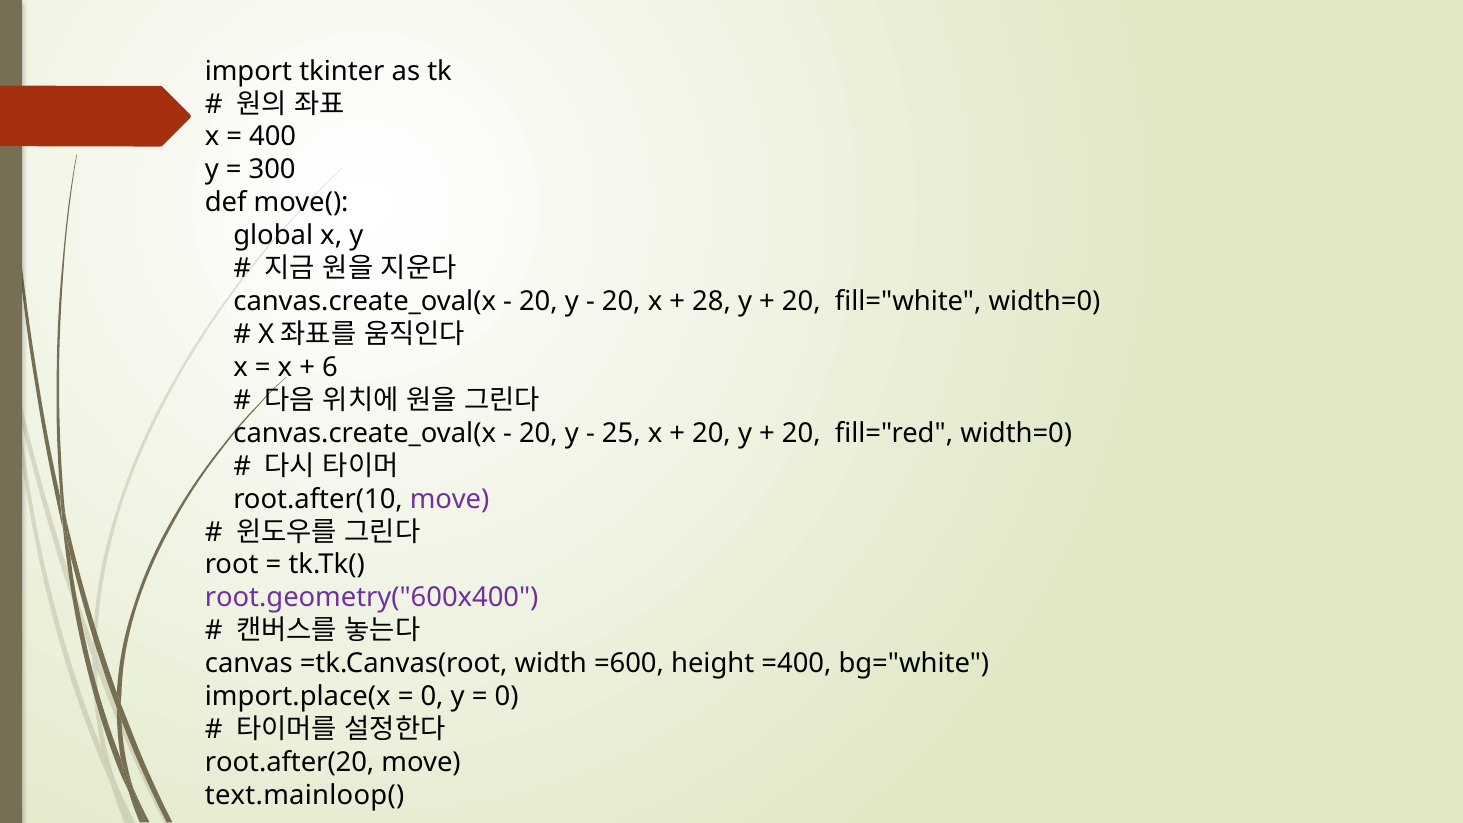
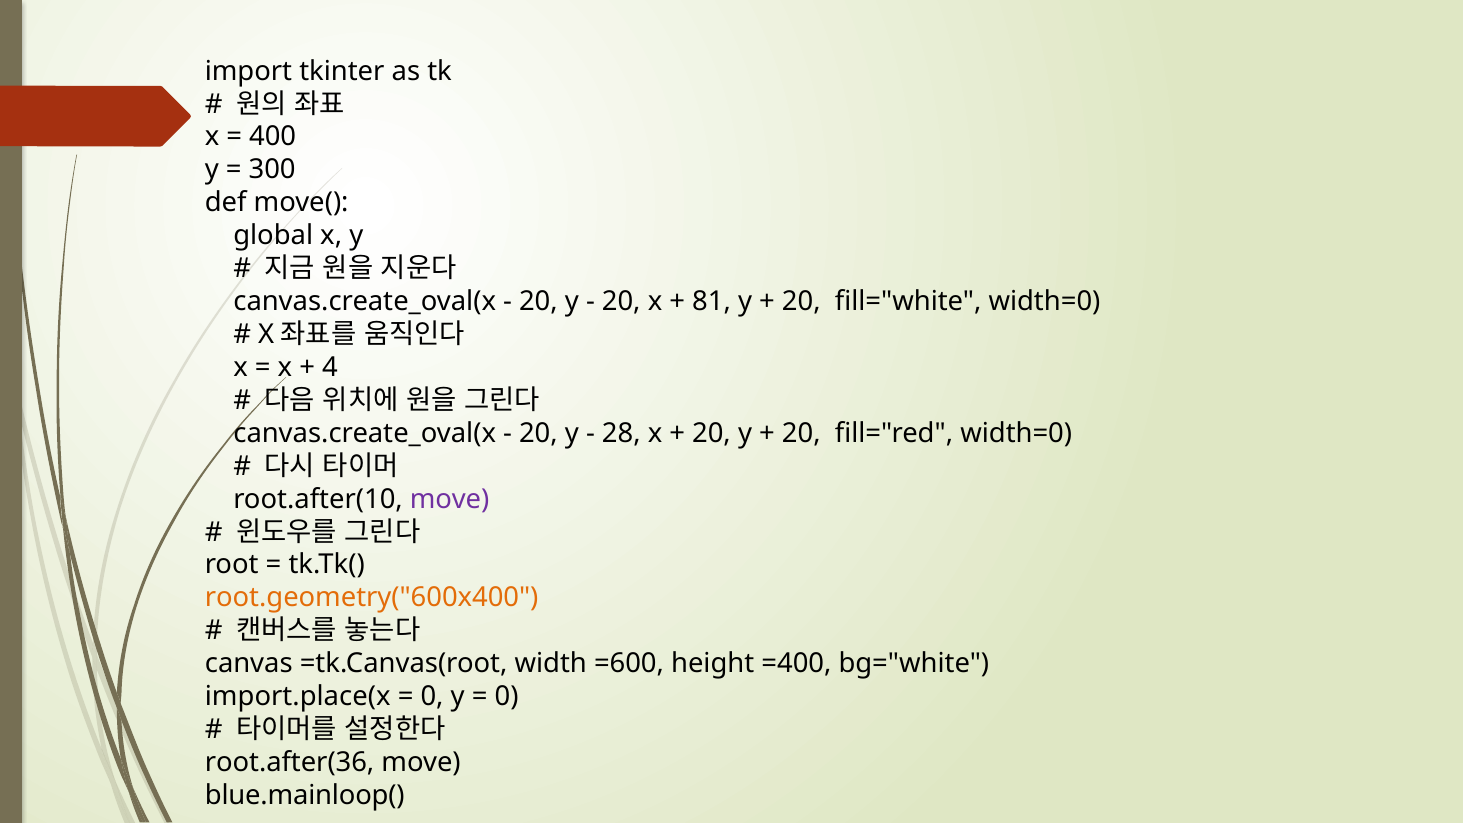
28: 28 -> 81 (712, 302)
6: 6 -> 4 (330, 367)
25: 25 -> 28 (621, 433)
root.geometry("600x400 colour: purple -> orange (372, 598)
root.after(20: root.after(20 -> root.after(36 (290, 762)
text.mainloop(: text.mainloop( -> blue.mainloop( (305, 795)
